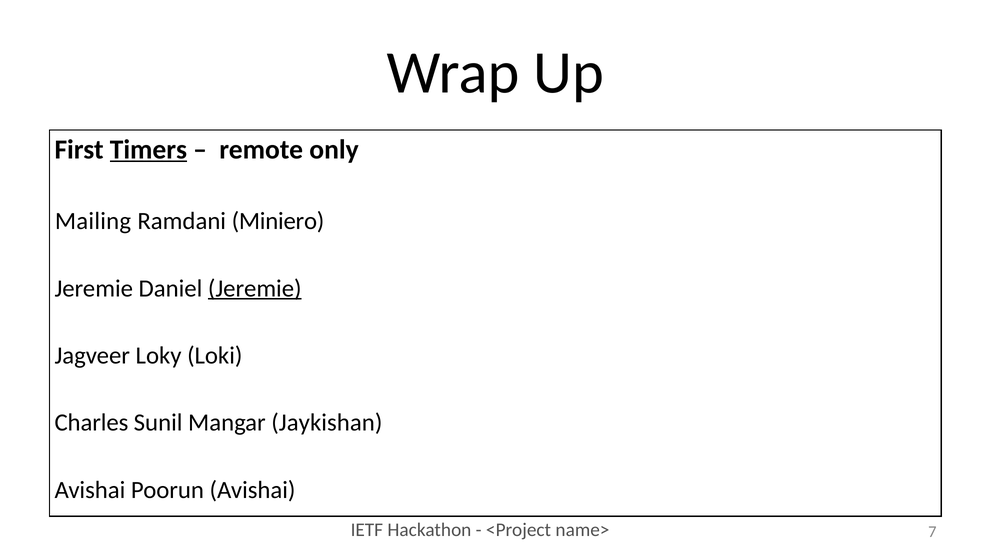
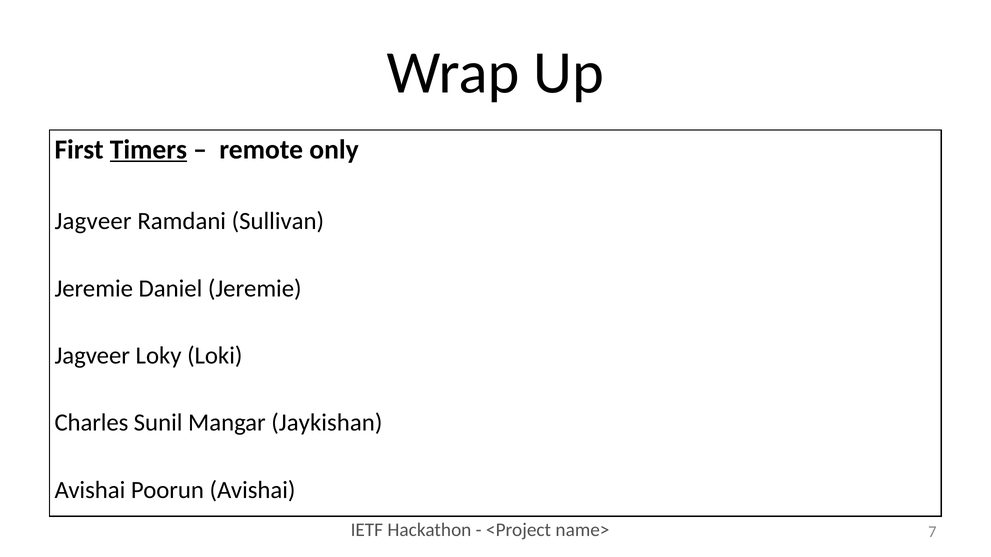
Mailing: Mailing -> Jagveer (93, 221)
Miniero: Miniero -> Sullivan (278, 221)
Jeremie underline: present -> none (255, 289)
